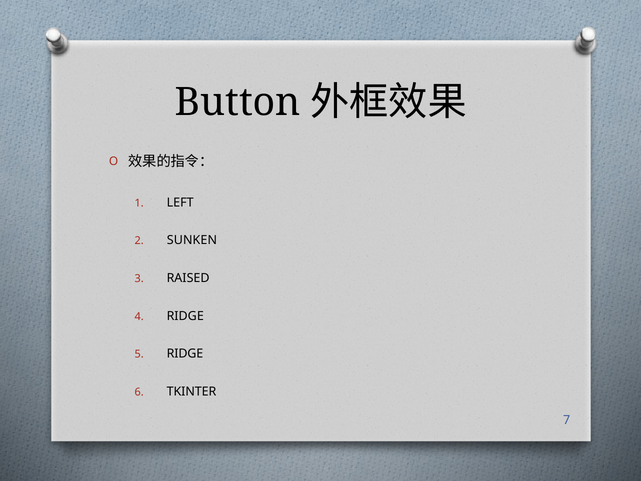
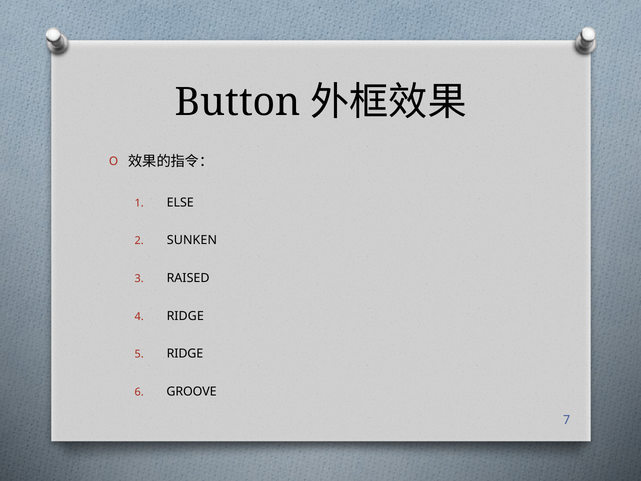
LEFT: LEFT -> ELSE (180, 202)
TKINTER: TKINTER -> GROOVE (192, 391)
